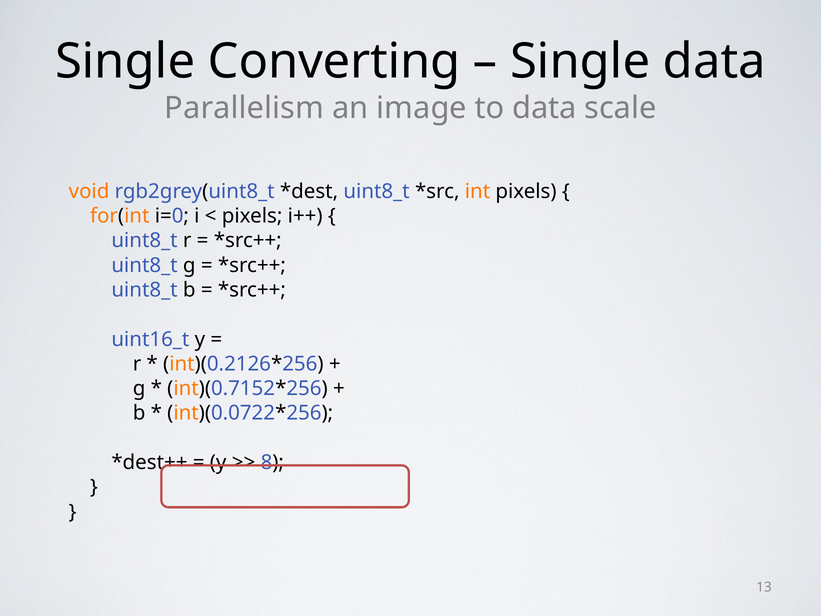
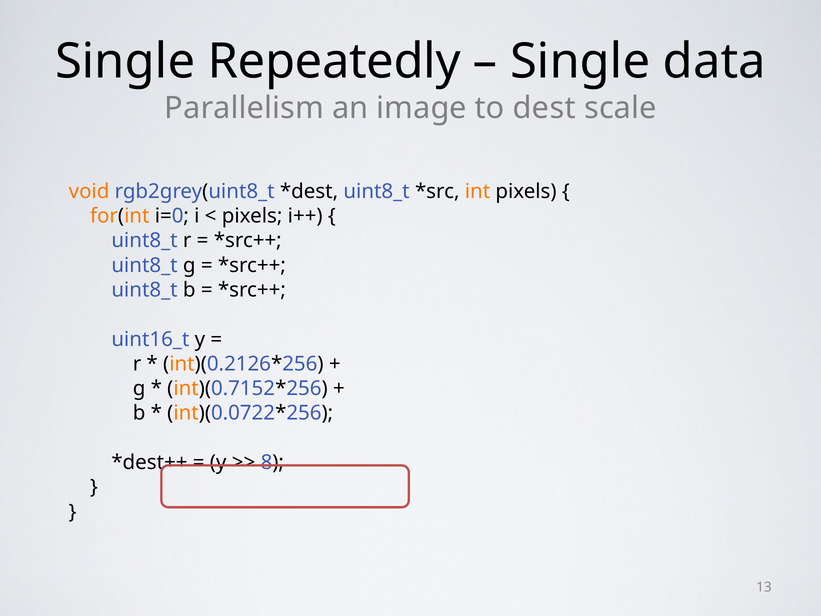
Converting: Converting -> Repeatedly (334, 62)
to data: data -> dest (544, 108)
